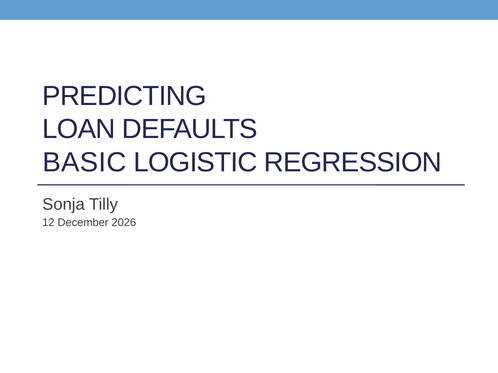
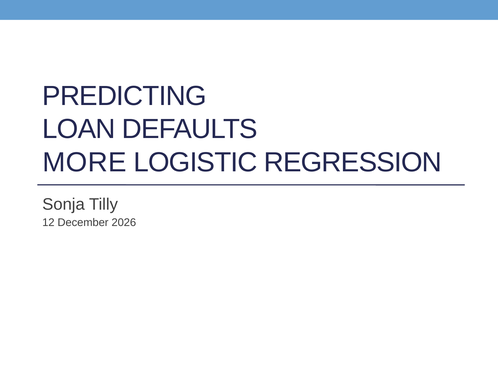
BASIC: BASIC -> MORE (85, 162)
